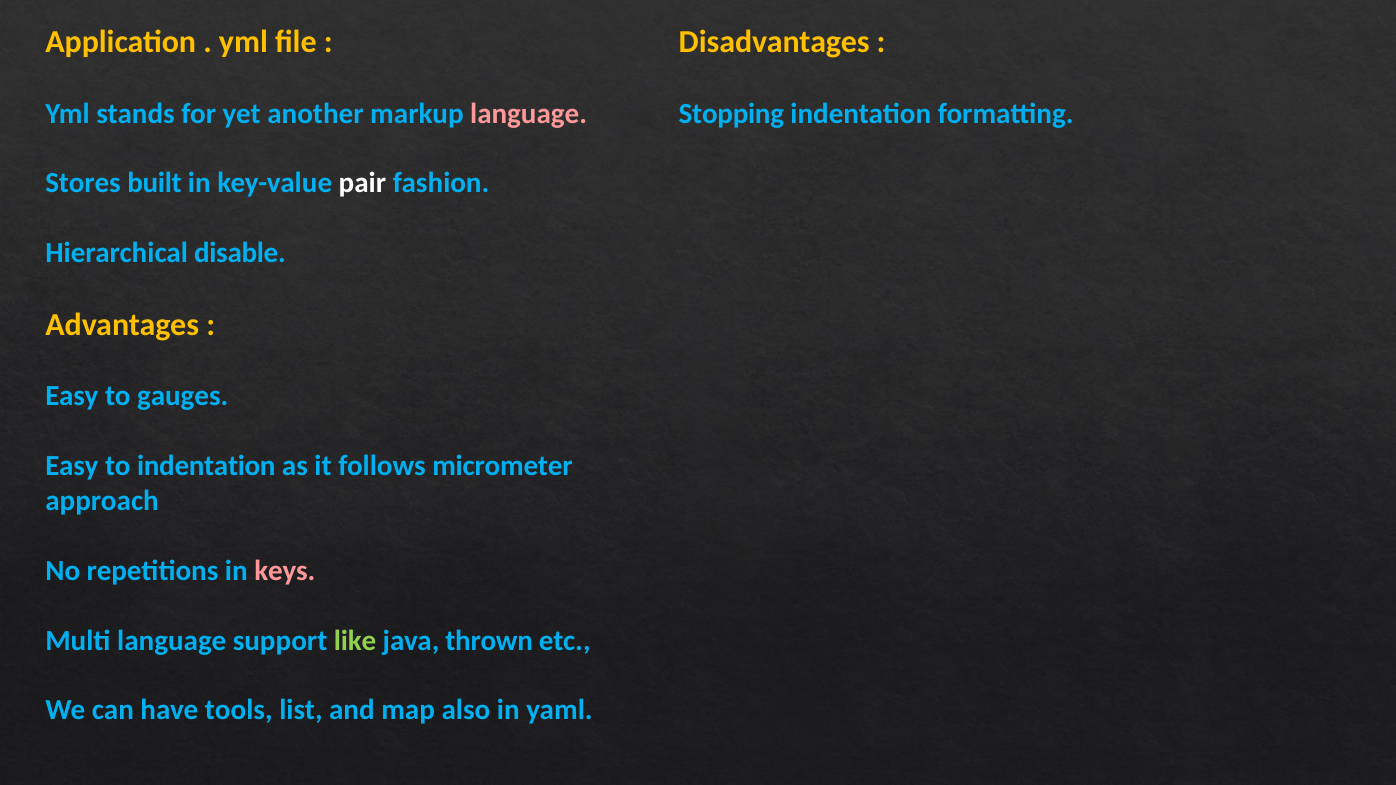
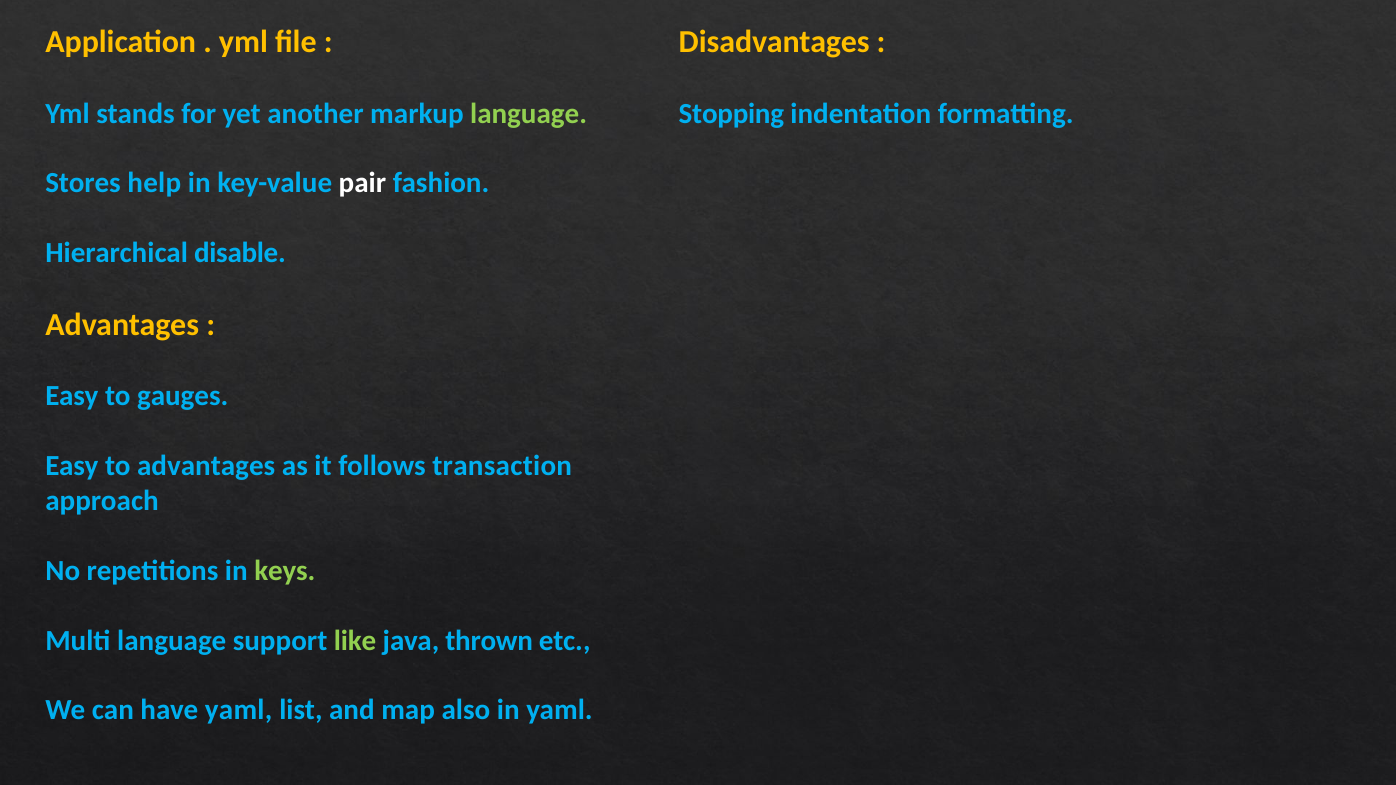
language colour: pink -> light green (529, 113)
built: built -> help (154, 183)
to indentation: indentation -> advantages (206, 466)
micrometer: micrometer -> transaction (502, 466)
keys colour: pink -> light green (285, 571)
have tools: tools -> yaml (239, 710)
